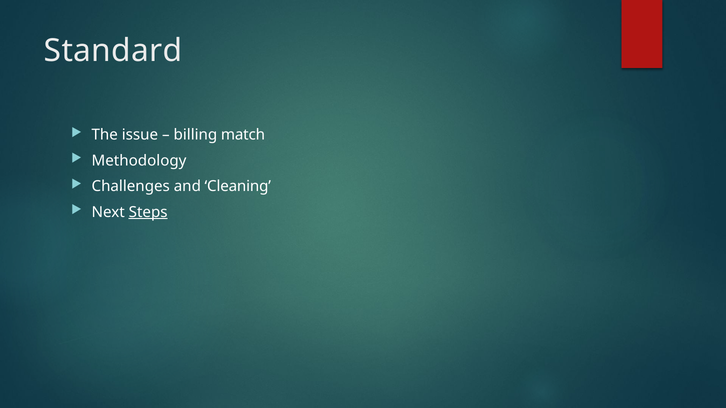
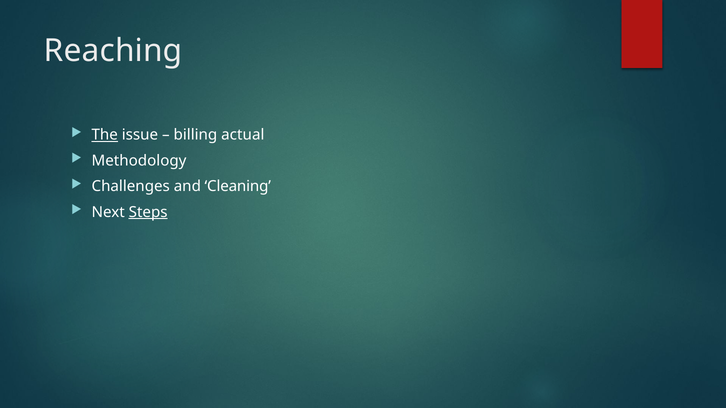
Standard: Standard -> Reaching (113, 51)
The underline: none -> present (105, 135)
match: match -> actual (243, 135)
